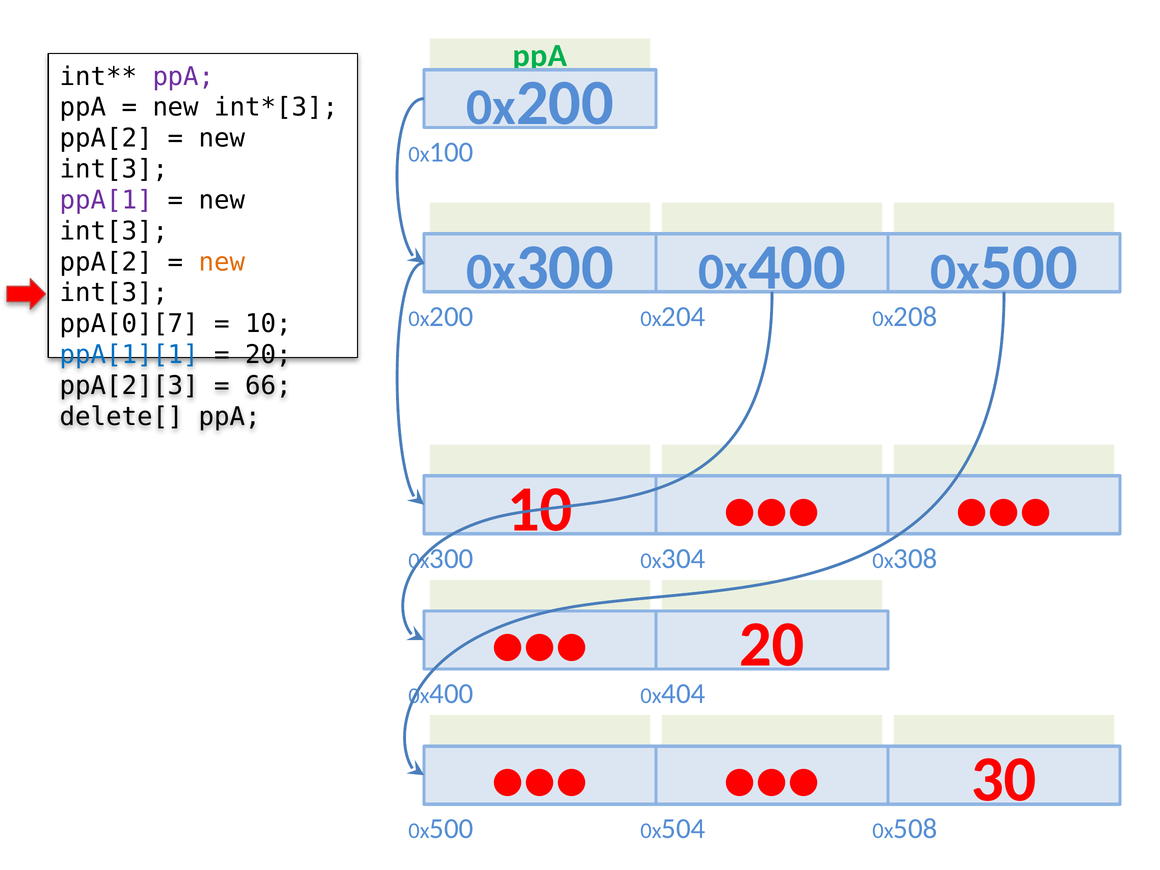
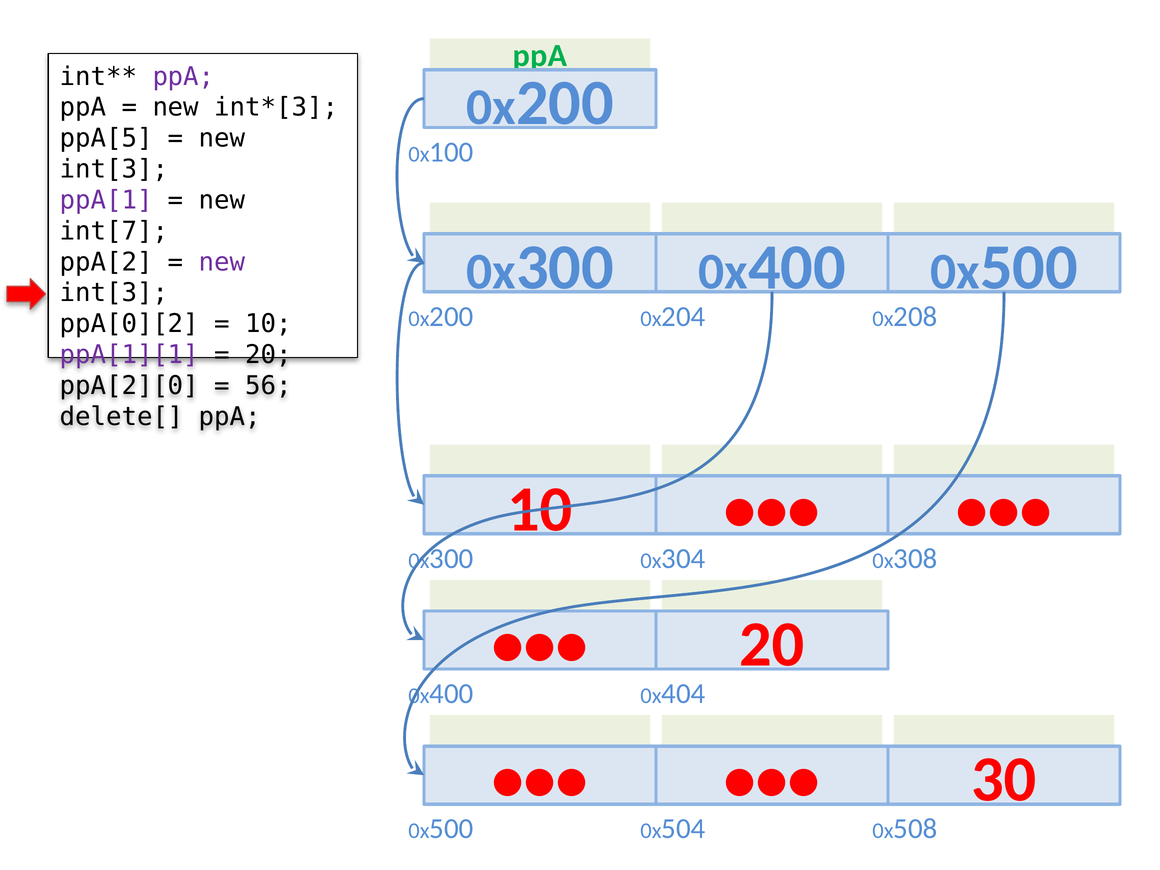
ppA[2: ppA[2 -> ppA[5 (106, 138)
int[3: int[3 -> int[7 (114, 231)
new colour: orange -> purple (222, 262)
ppA[0][7: ppA[0][7 -> ppA[0][2 (129, 324)
ppA[1][1 colour: blue -> purple (129, 355)
ppA[2][3: ppA[2][3 -> ppA[2][0 (129, 386)
66: 66 -> 56 (269, 386)
